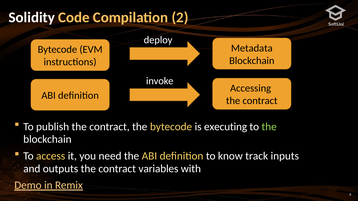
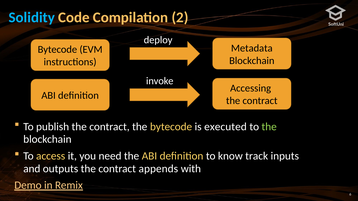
Solidity colour: white -> light blue (32, 17)
executing: executing -> executed (225, 127)
variables: variables -> appends (158, 169)
